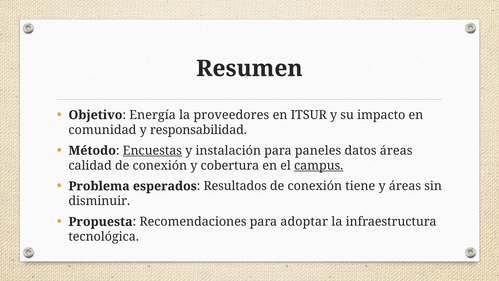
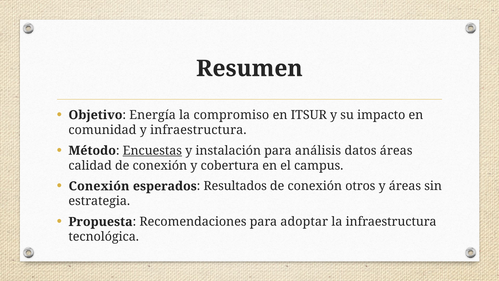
proveedores: proveedores -> compromiso (231, 115)
y responsabilidad: responsabilidad -> infraestructura (198, 130)
paneles: paneles -> análisis (318, 150)
campus underline: present -> none (319, 165)
Problema: Problema -> Conexión (99, 186)
tiene: tiene -> otros (360, 186)
disminuir: disminuir -> estrategia (99, 201)
